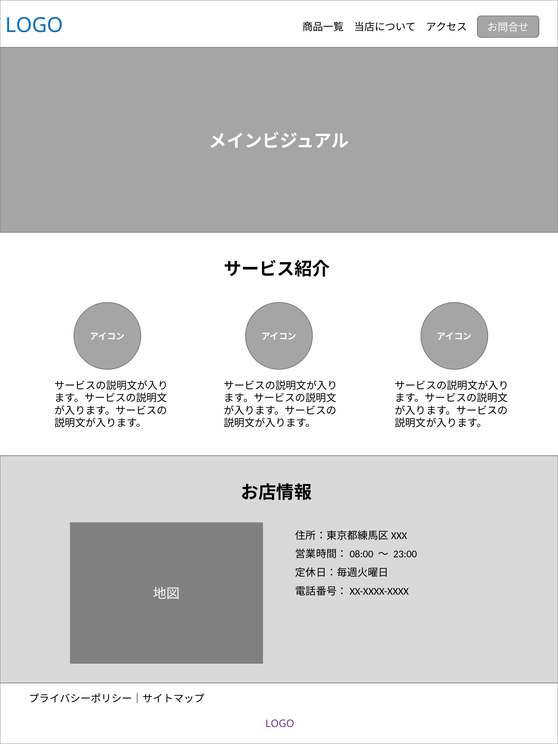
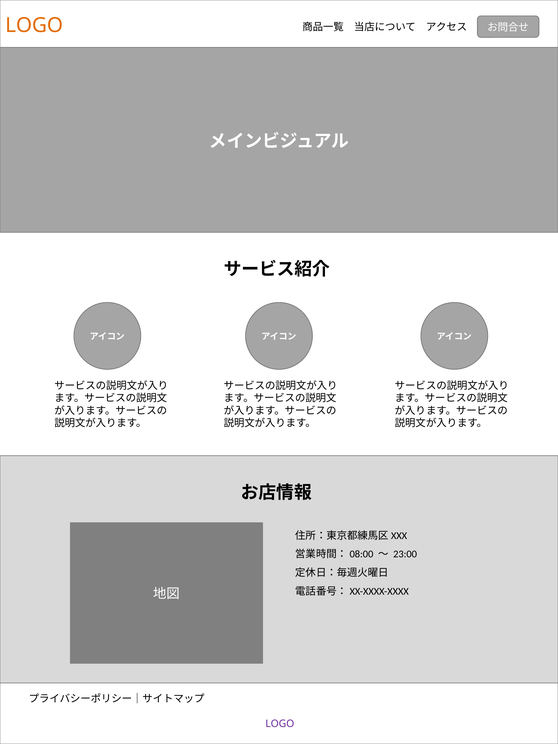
LOGO colour: blue -> orange (34, 25)
